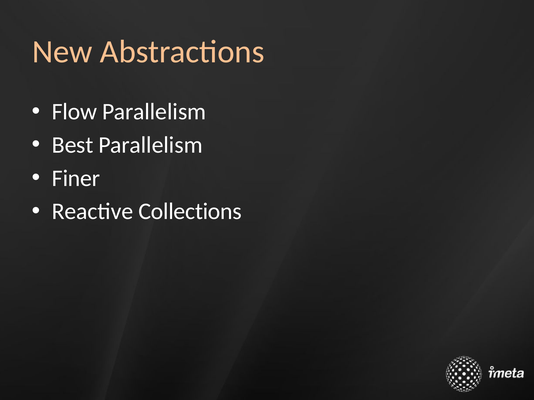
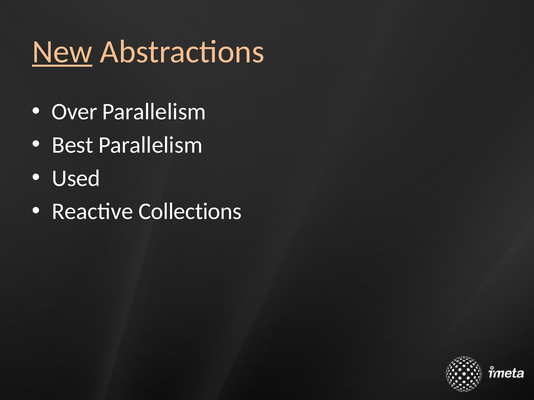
New underline: none -> present (62, 52)
Flow: Flow -> Over (74, 112)
Finer: Finer -> Used (76, 178)
